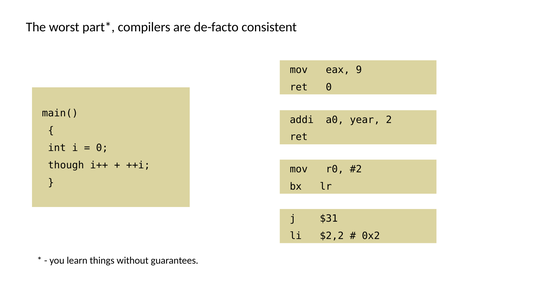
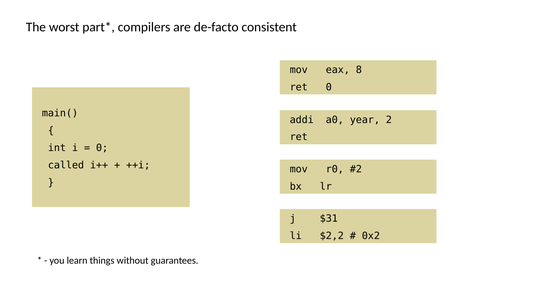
9: 9 -> 8 (359, 70)
though: though -> called (66, 165)
